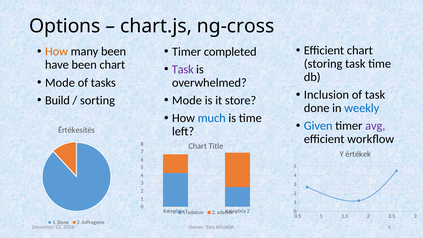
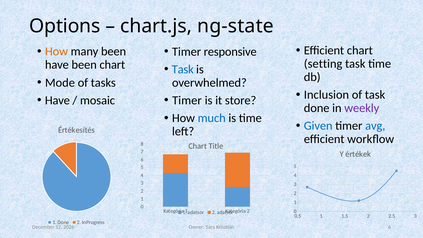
ng-cross: ng-cross -> ng-state (236, 26)
completed: completed -> responsive (230, 52)
storing: storing -> setting (323, 64)
Task colour: purple -> blue (183, 69)
Build: Build -> Have (57, 100)
sorting: sorting -> mosaic (98, 100)
Mode: Mode -> Timer (187, 100)
weekly colour: blue -> purple (362, 108)
avg colour: purple -> blue (375, 126)
